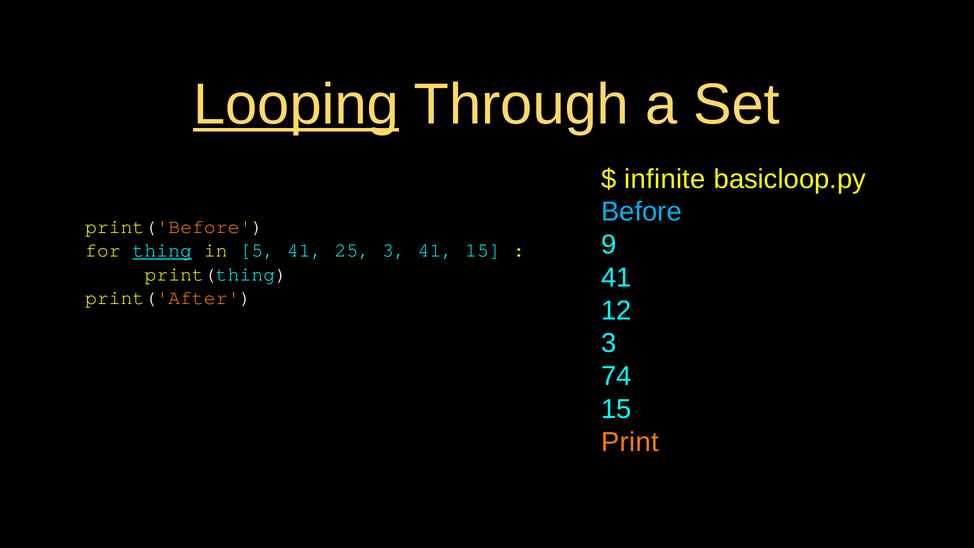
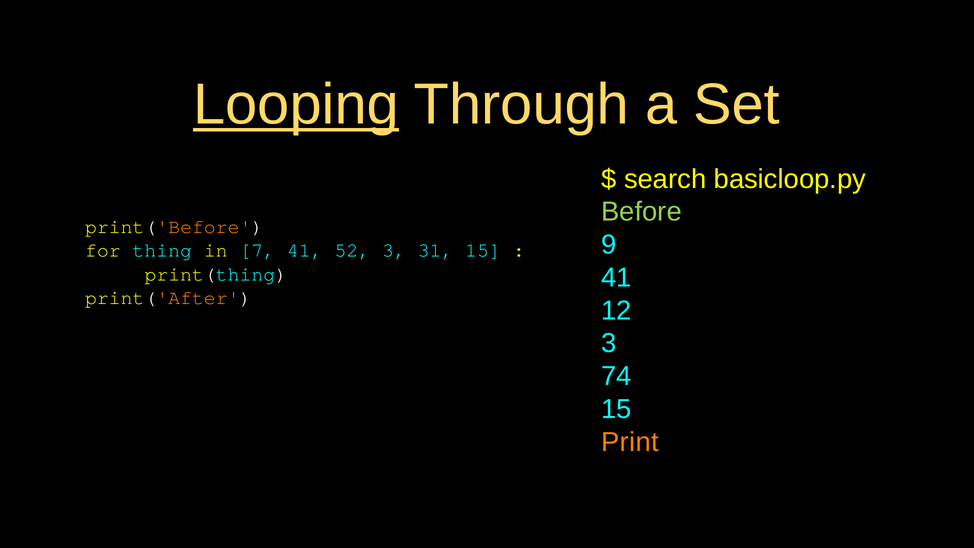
infinite: infinite -> search (665, 179)
Before colour: light blue -> light green (642, 212)
thing underline: present -> none (162, 250)
5: 5 -> 7 (257, 250)
25: 25 -> 52 (352, 250)
3 41: 41 -> 31 (436, 250)
